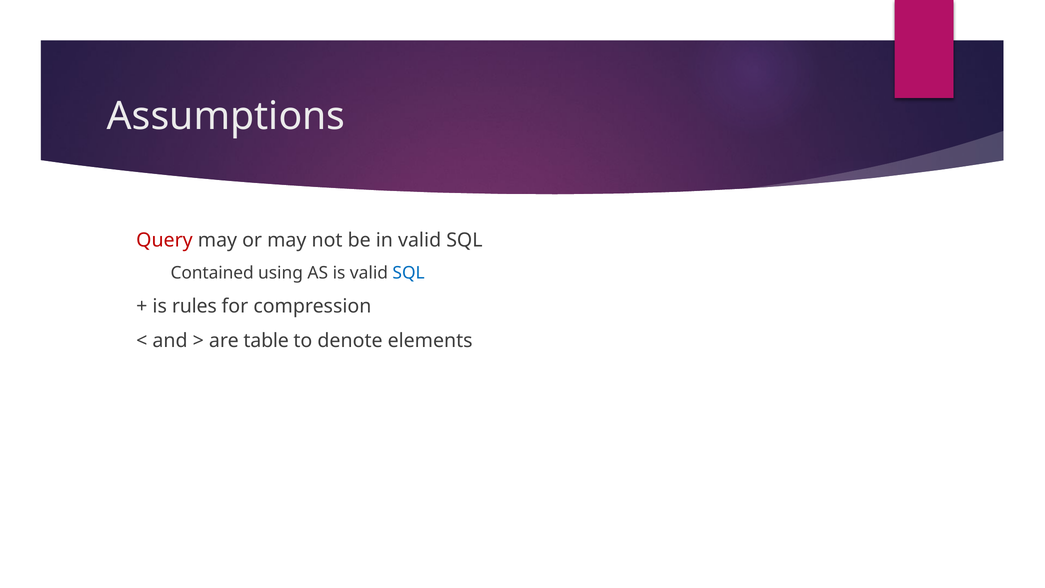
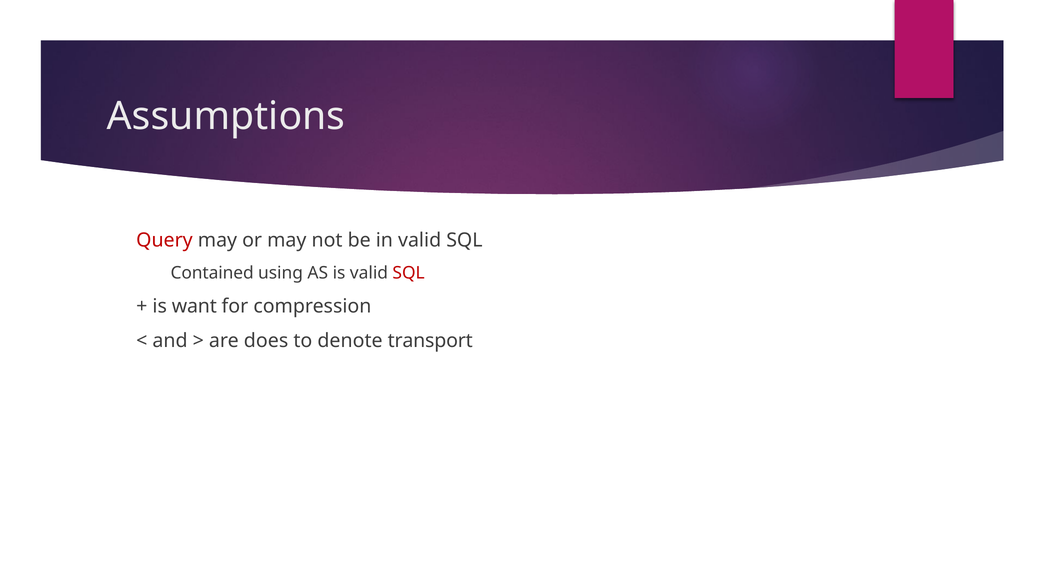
SQL colour: blue -> red (409, 273)
rules: rules -> want (194, 306)
table: table -> does (266, 341)
elements: elements -> transport (430, 341)
